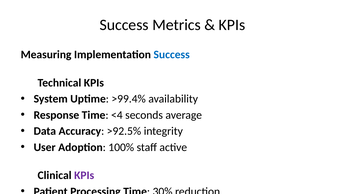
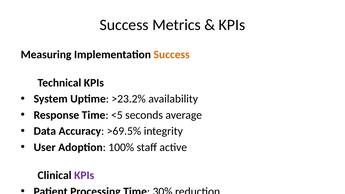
Success colour: blue -> orange (172, 55)
>99.4%: >99.4% -> >23.2% (129, 99)
<4: <4 -> <5 (117, 115)
>92.5%: >92.5% -> >69.5% (124, 131)
